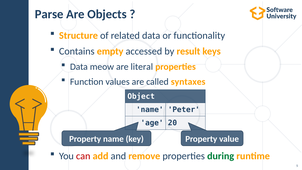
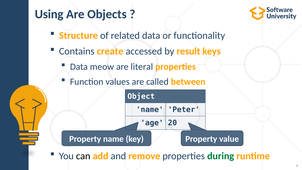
Parse: Parse -> Using (49, 14)
empty: empty -> create (110, 51)
syntaxes: syntaxes -> between (188, 82)
can colour: red -> black (83, 156)
